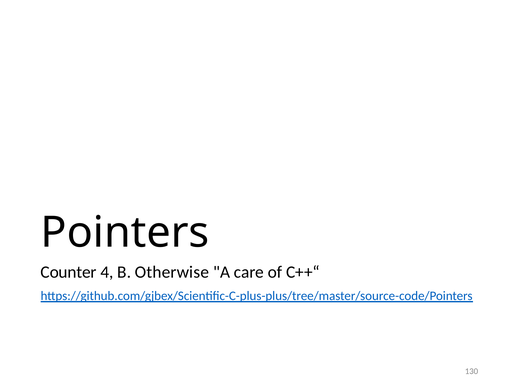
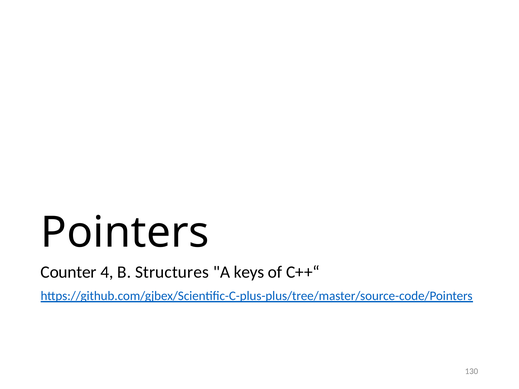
Otherwise: Otherwise -> Structures (172, 272)
care: care -> keys (249, 272)
